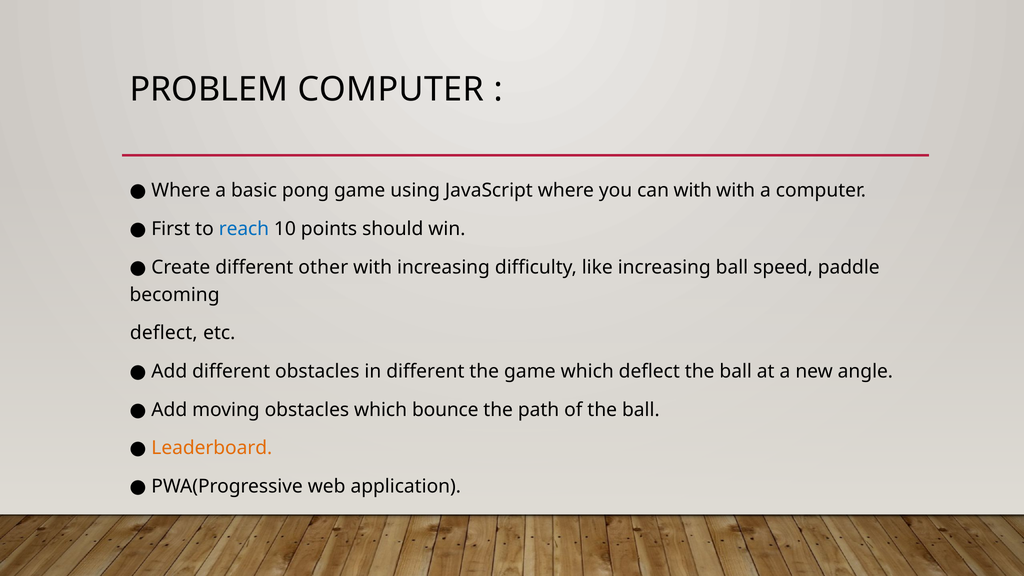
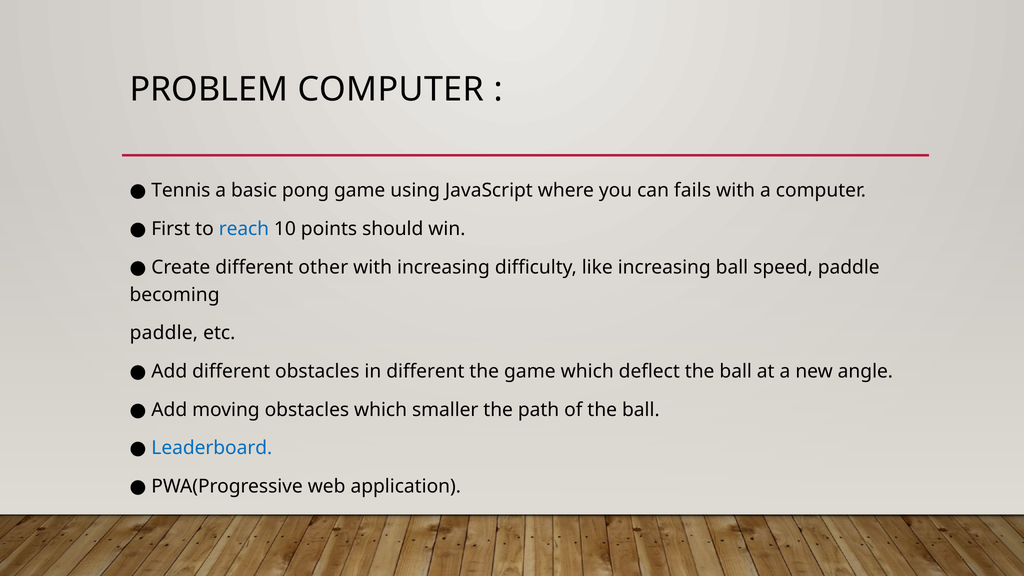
Where: Where -> Tennis (181, 191)
can with: with -> fails (693, 191)
deflect: deflect -> paddle (164, 333)
bounce: bounce -> smaller (445, 410)
Leaderboard colour: orange -> blue (212, 448)
